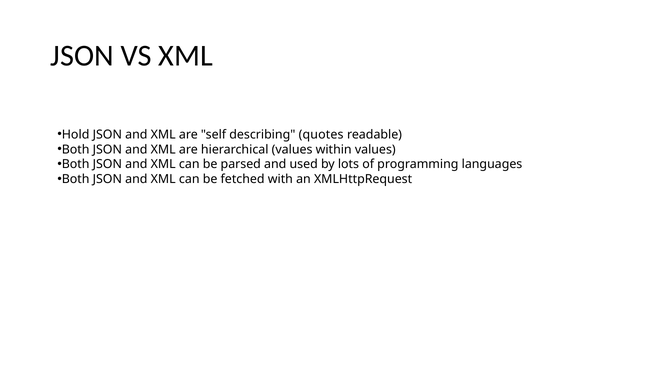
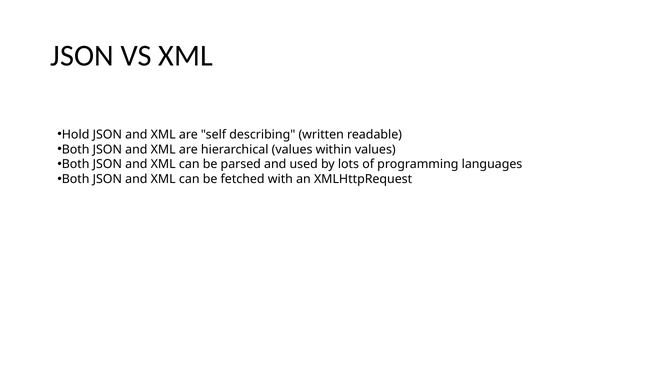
quotes: quotes -> written (321, 134)
